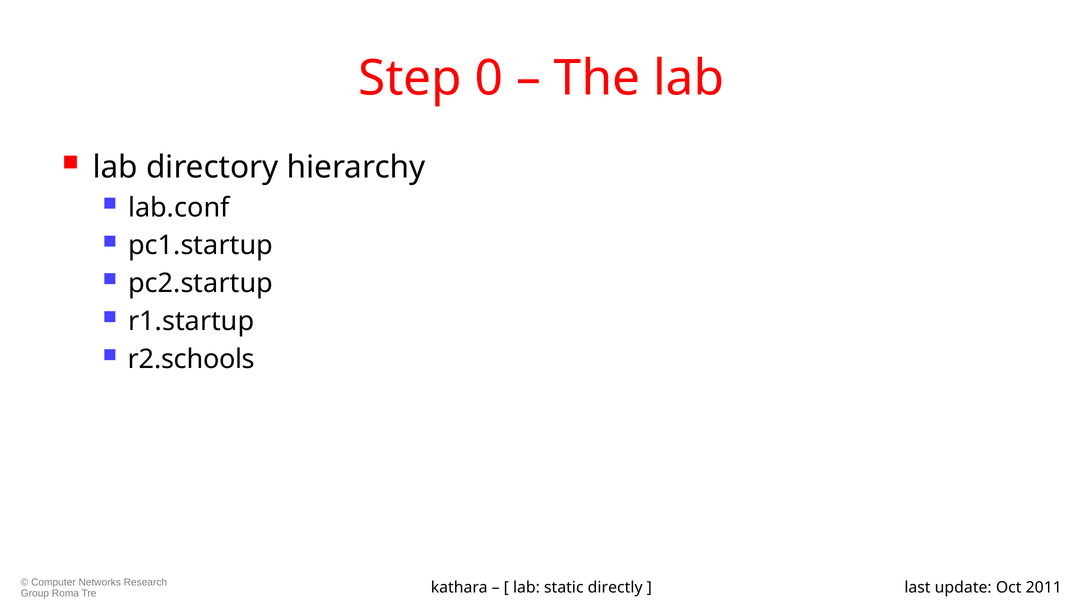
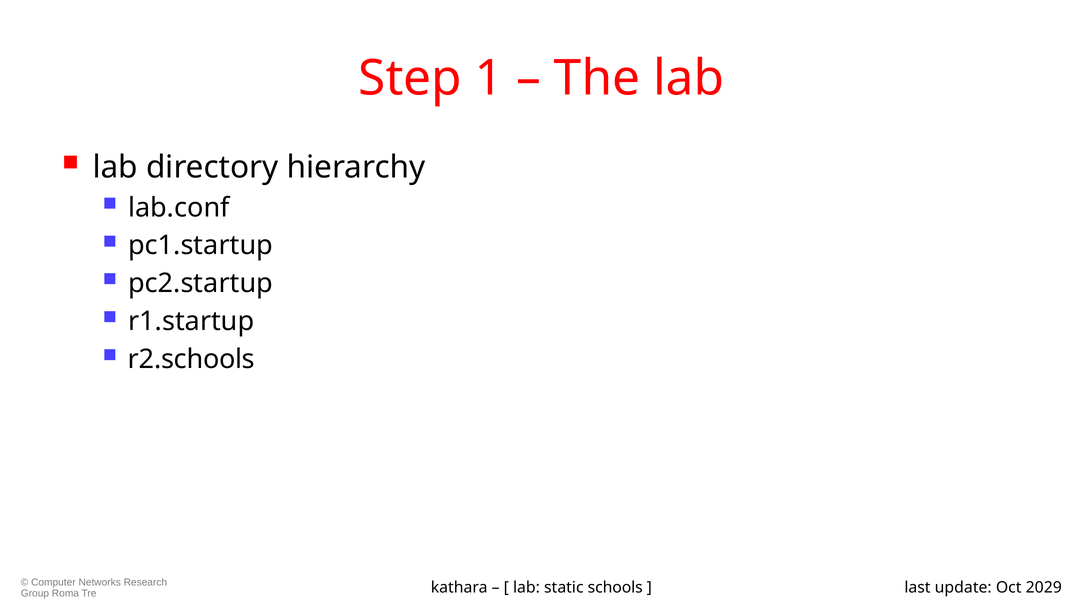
0: 0 -> 1 (489, 79)
directly: directly -> schools (615, 588)
2011: 2011 -> 2029 (1044, 588)
